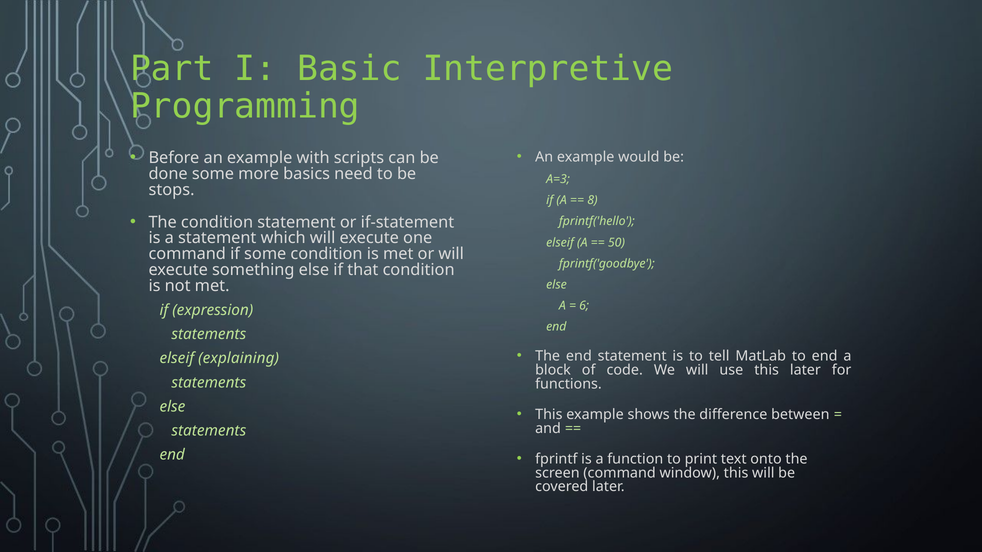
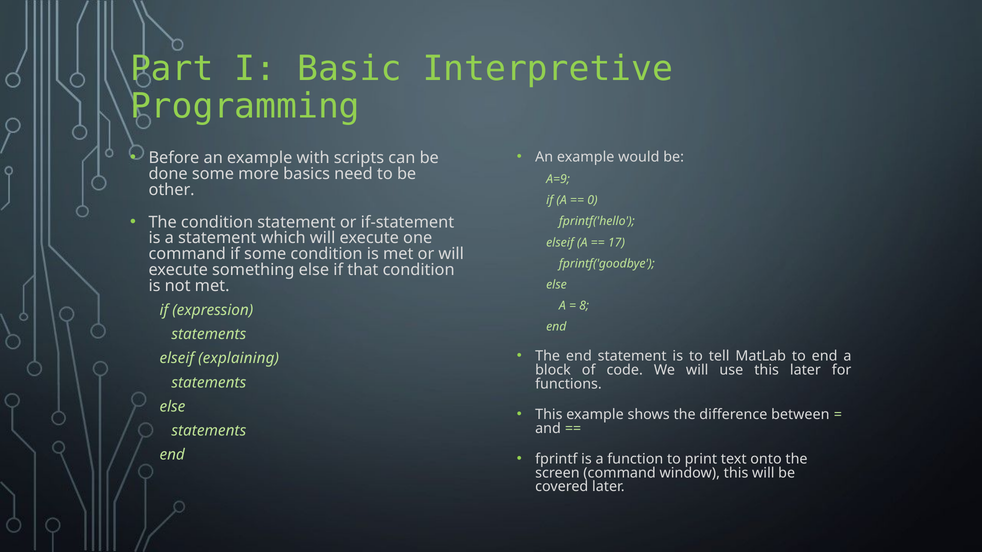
A=3: A=3 -> A=9 (558, 179)
stops: stops -> other (172, 190)
8: 8 -> 0 (592, 200)
50: 50 -> 17 (617, 243)
6: 6 -> 8 (584, 306)
